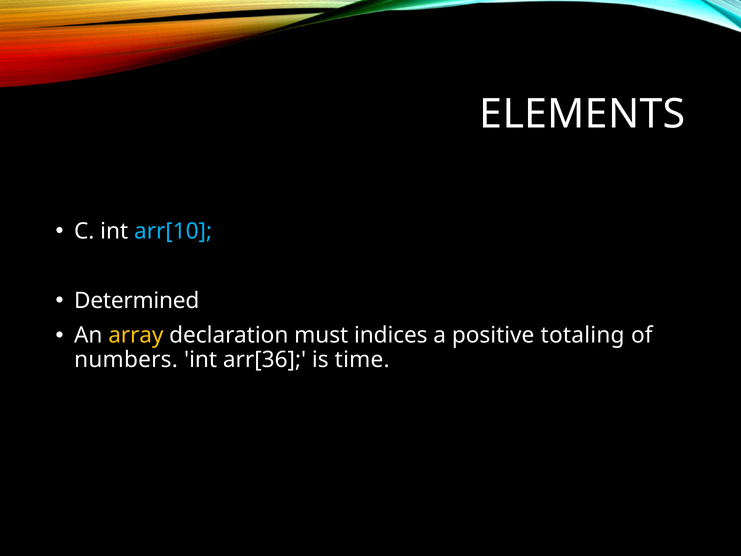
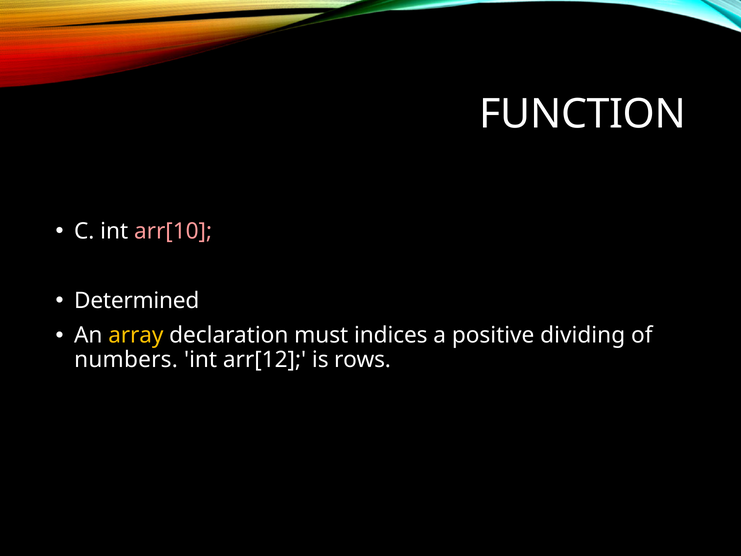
ELEMENTS: ELEMENTS -> FUNCTION (583, 114)
arr[10 colour: light blue -> pink (173, 231)
totaling: totaling -> dividing (583, 335)
arr[36: arr[36 -> arr[12 (265, 360)
time: time -> rows (362, 360)
